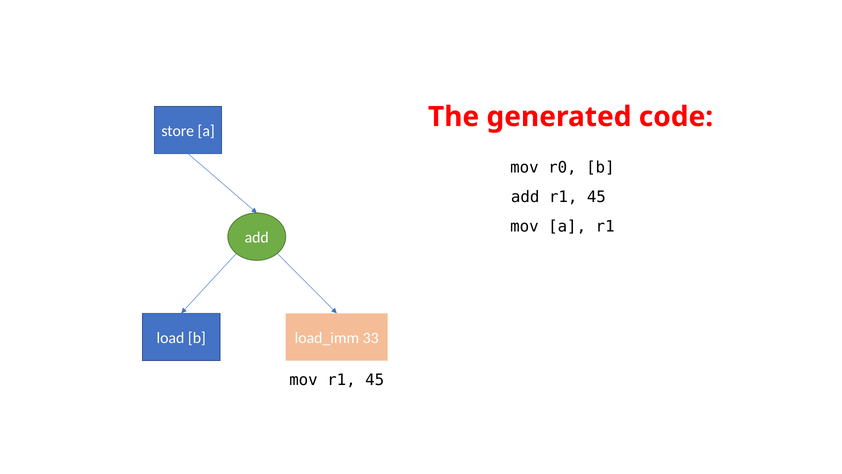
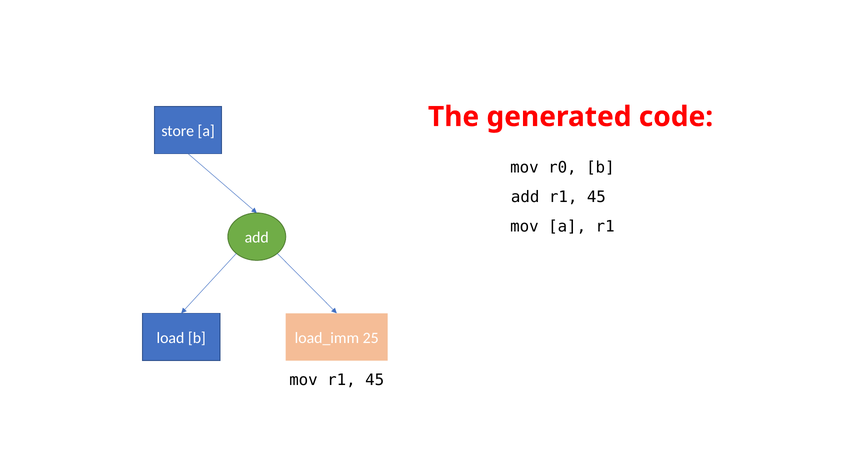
33: 33 -> 25 (371, 338)
